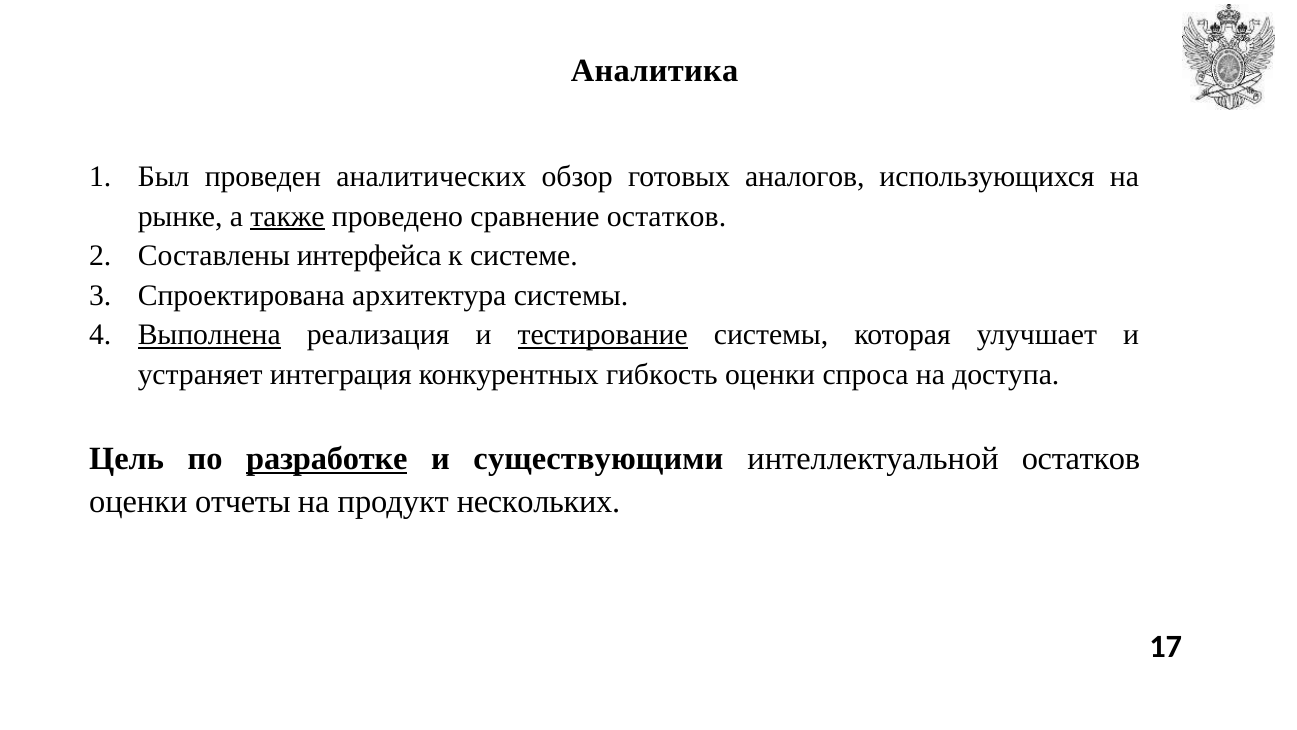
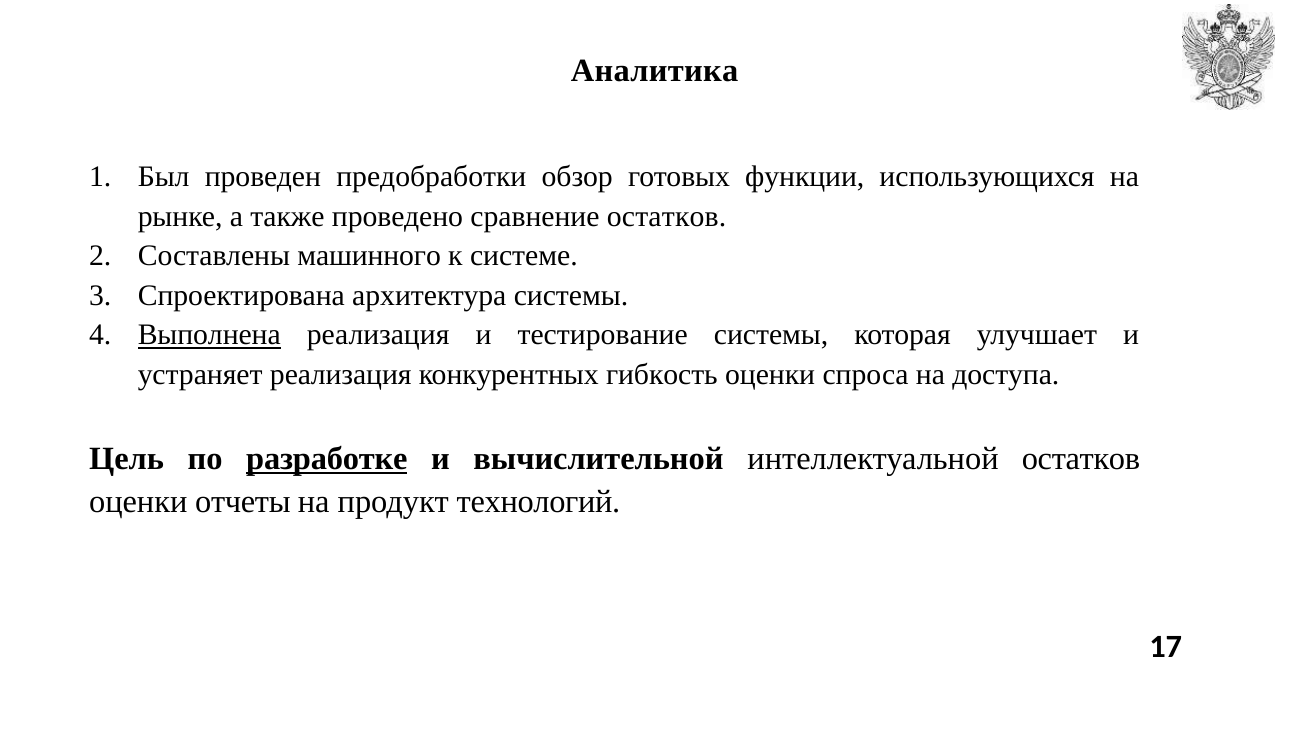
аналитических: аналитических -> предобработки (431, 177)
аналогов: аналогов -> функции (805, 177)
также underline: present -> none (288, 216)
интерфейса: интерфейса -> машинного (369, 256)
тестирование underline: present -> none (603, 335)
устраняет интеграция: интеграция -> реализация (341, 374)
существующими: существующими -> вычислительной (598, 459)
нескольких: нескольких -> технологий (539, 502)
